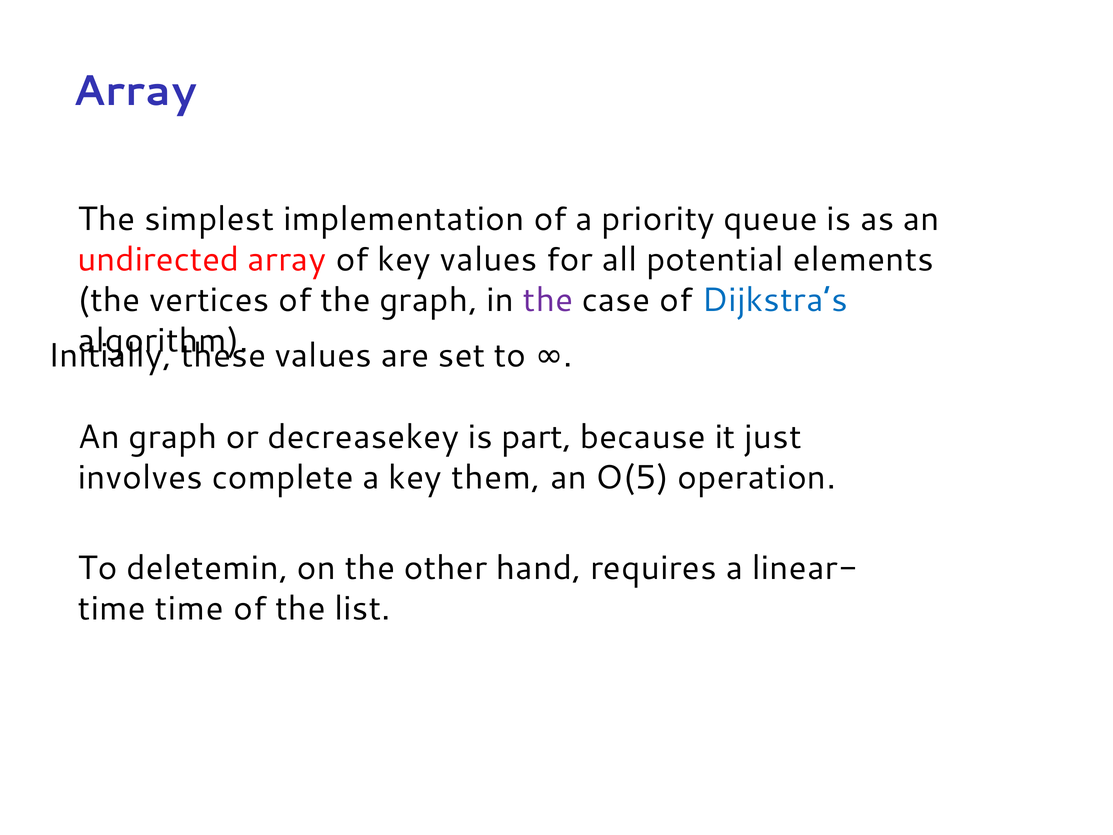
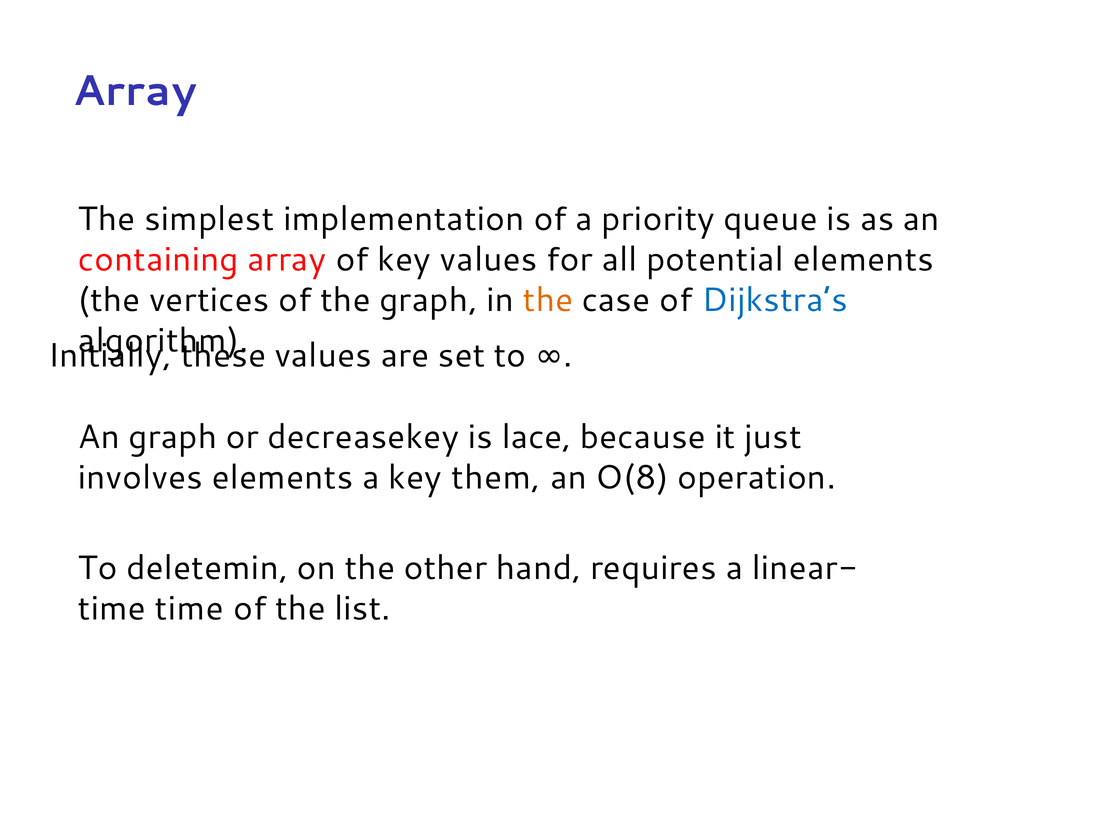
undirected: undirected -> containing (158, 260)
the colour: purple -> orange (548, 300)
part: part -> lace (537, 437)
involves complete: complete -> elements (283, 477)
O(5: O(5 -> O(8 (632, 477)
